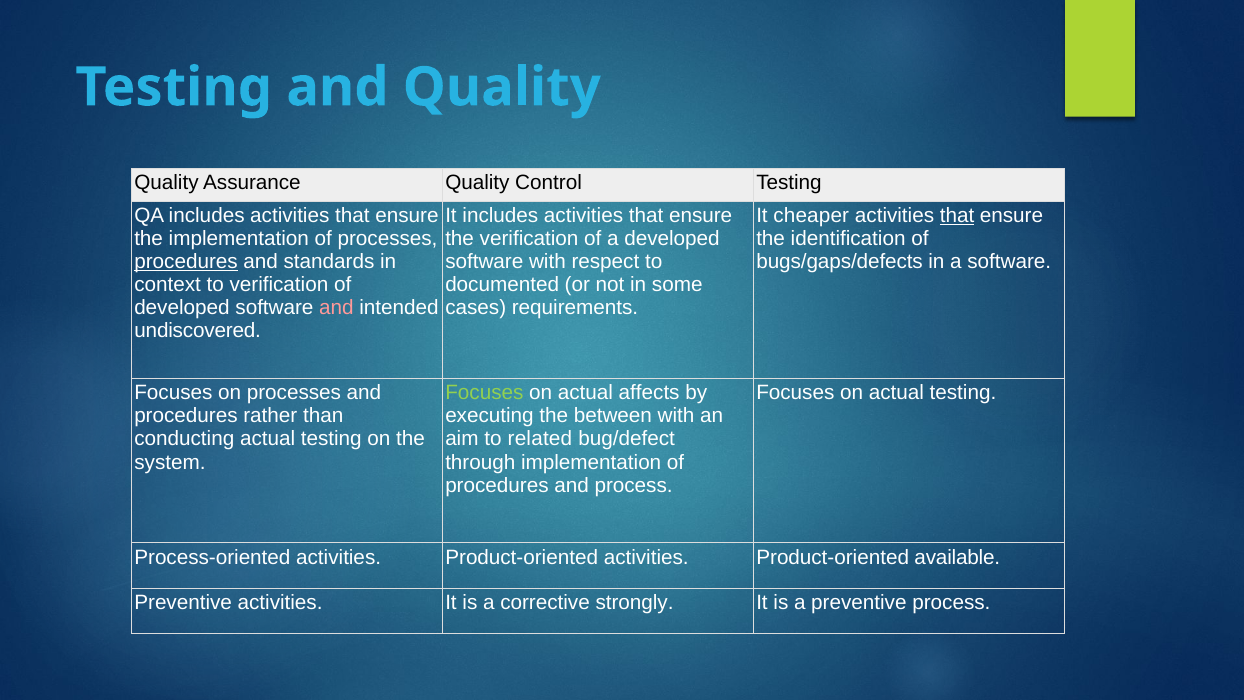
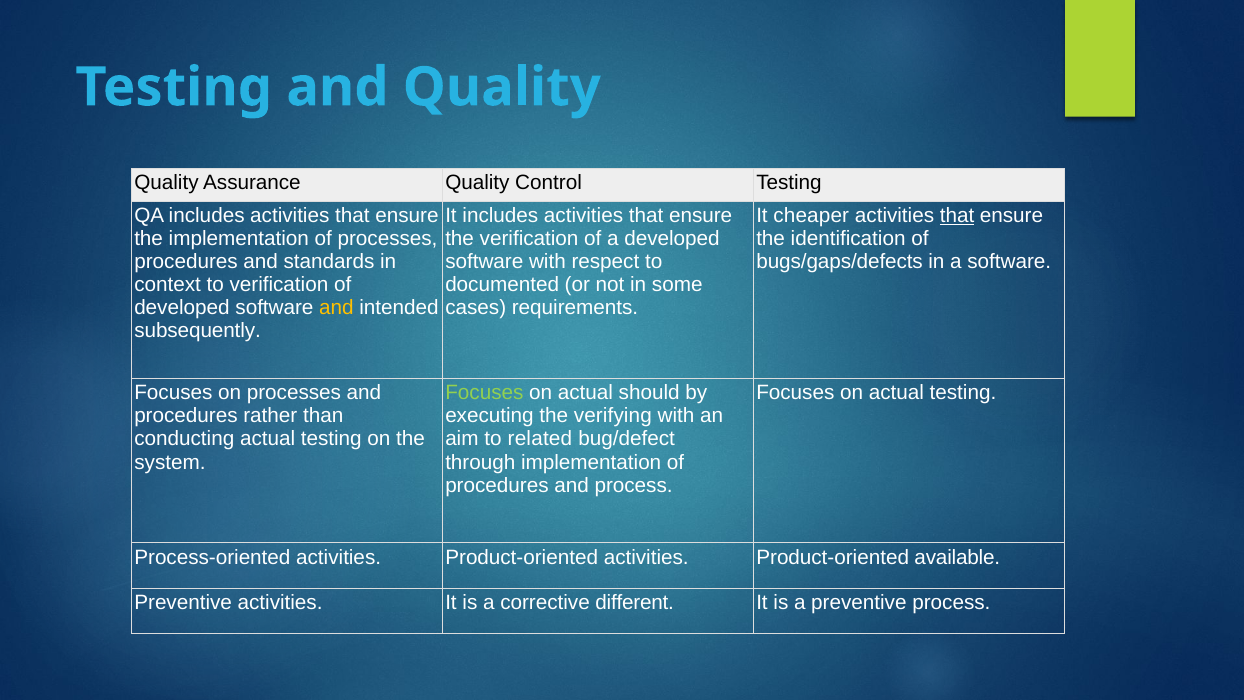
procedures underline: present -> none (186, 262)
and colour: pink -> yellow (336, 308)
undiscovered: undiscovered -> subsequently (198, 331)
affects: affects -> should (649, 393)
between: between -> verifying (613, 416)
strongly: strongly -> different (635, 602)
